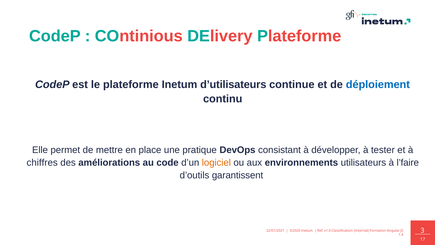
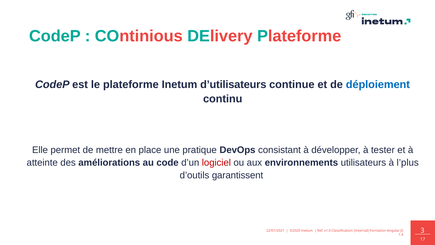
chiffres: chiffres -> atteinte (42, 162)
logiciel colour: orange -> red (216, 162)
l’faire: l’faire -> l’plus (408, 162)
